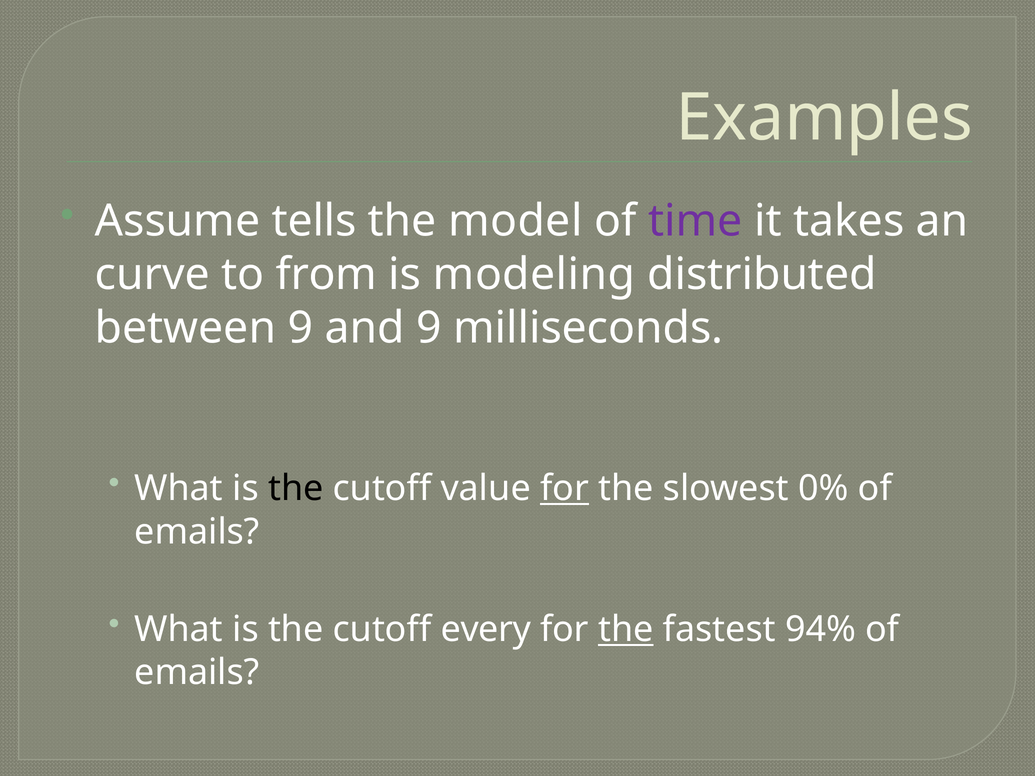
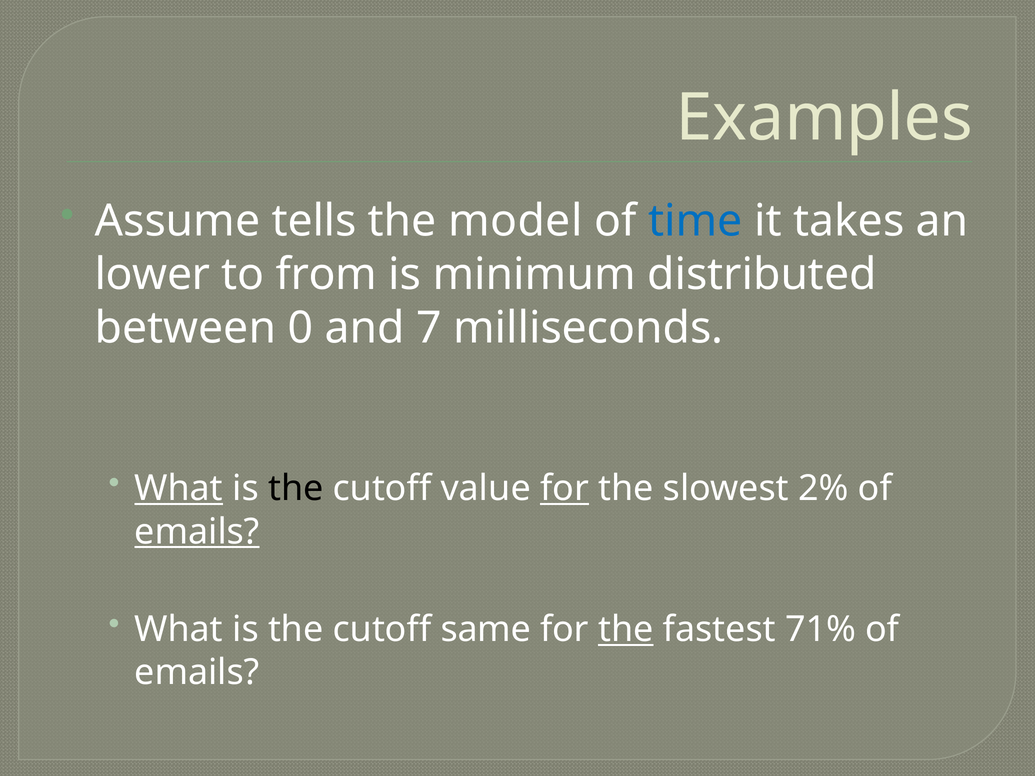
time colour: purple -> blue (695, 221)
curve: curve -> lower (153, 275)
modeling: modeling -> minimum (534, 275)
between 9: 9 -> 0 (300, 328)
and 9: 9 -> 7 (429, 328)
What underline: none -> present (179, 489)
0%: 0% -> 2% (823, 489)
emails underline: none -> present (197, 532)
every: every -> same (486, 630)
94%: 94% -> 71% (821, 630)
